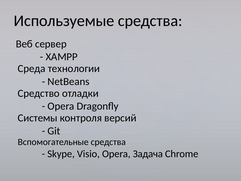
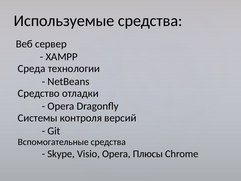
Задача: Задача -> Плюсы (148, 154)
